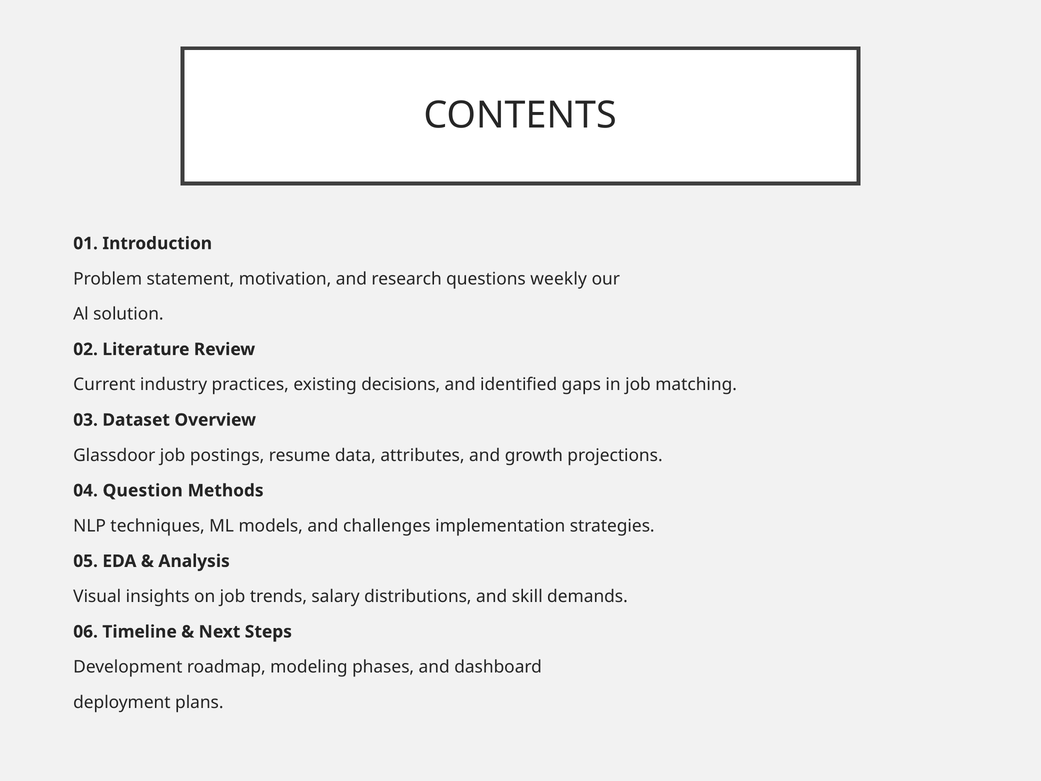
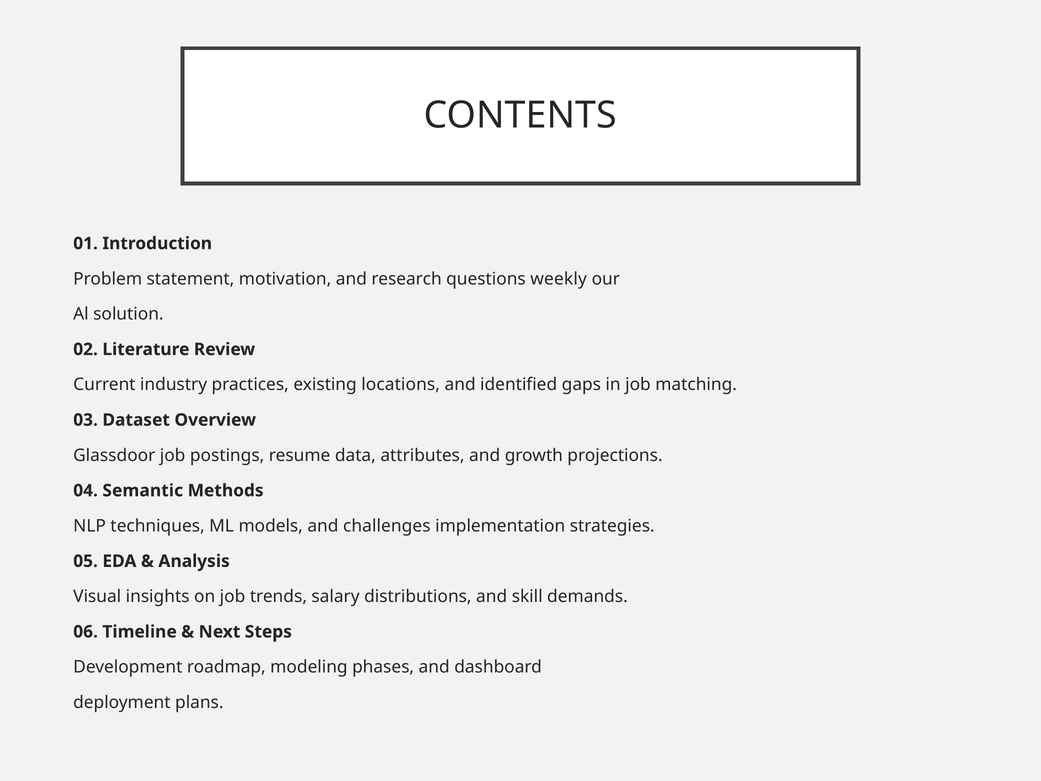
decisions: decisions -> locations (401, 385)
Question: Question -> Semantic (143, 490)
